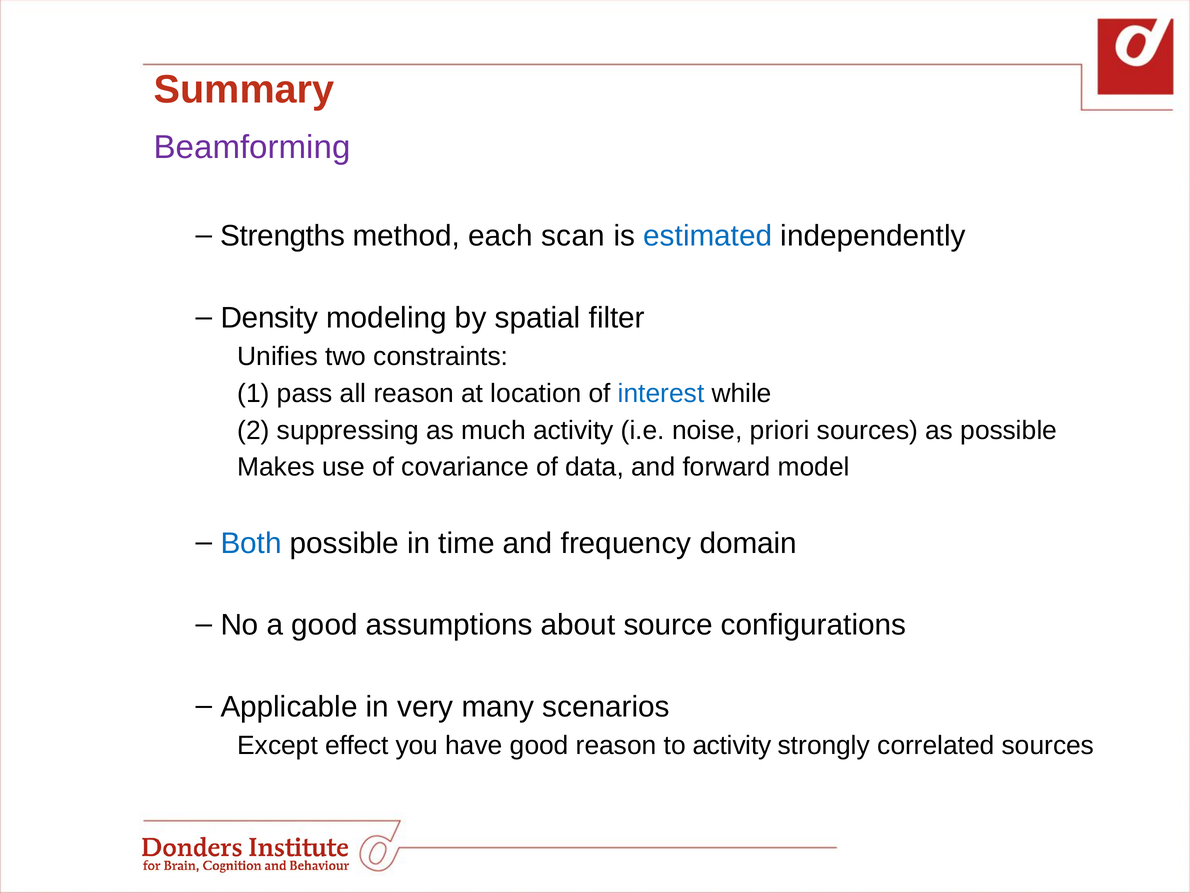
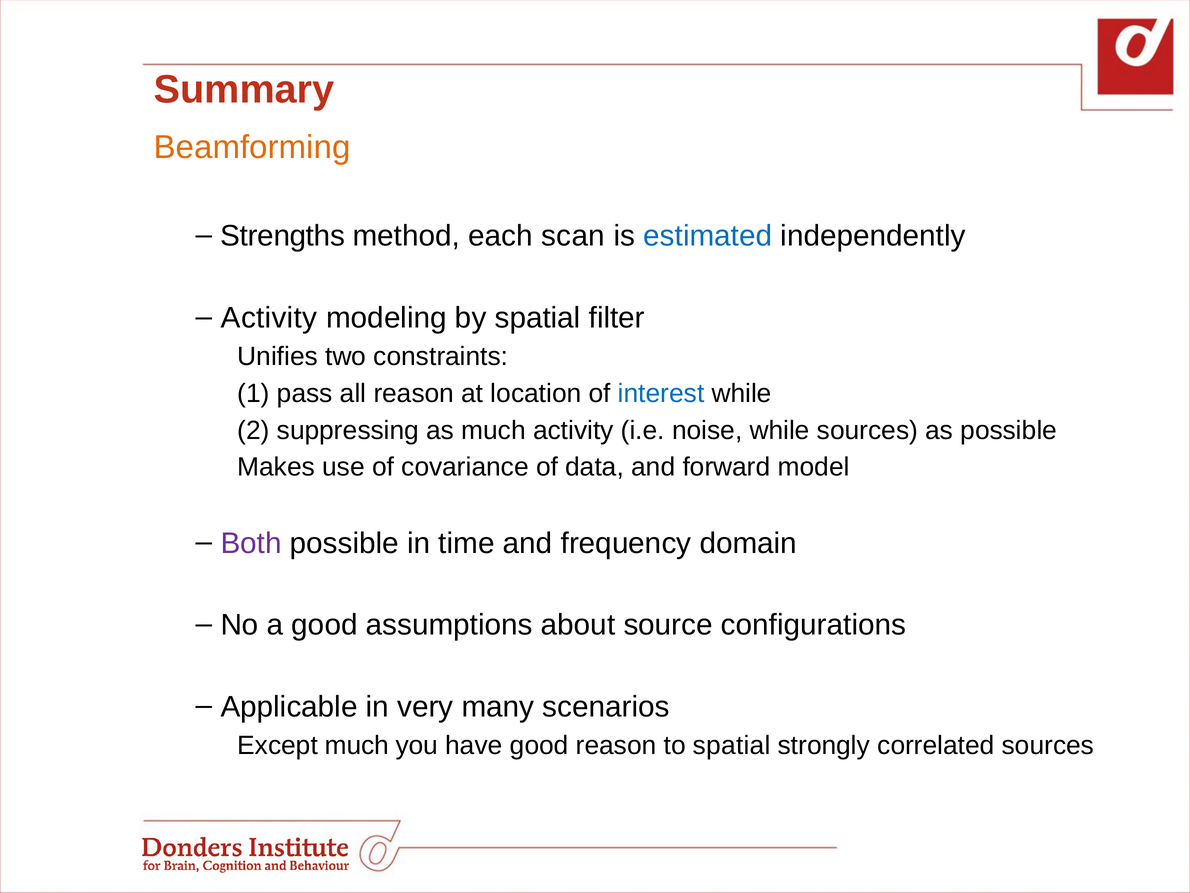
Beamforming colour: purple -> orange (252, 147)
Density: Density -> Activity (269, 318)
noise priori: priori -> while (780, 430)
Both colour: blue -> purple (251, 543)
Except effect: effect -> much (357, 745)
to activity: activity -> spatial (732, 745)
